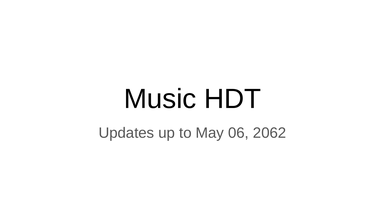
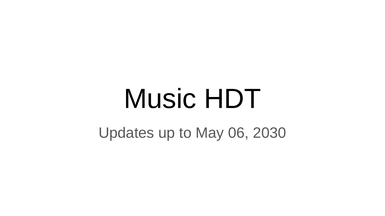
2062: 2062 -> 2030 (270, 133)
